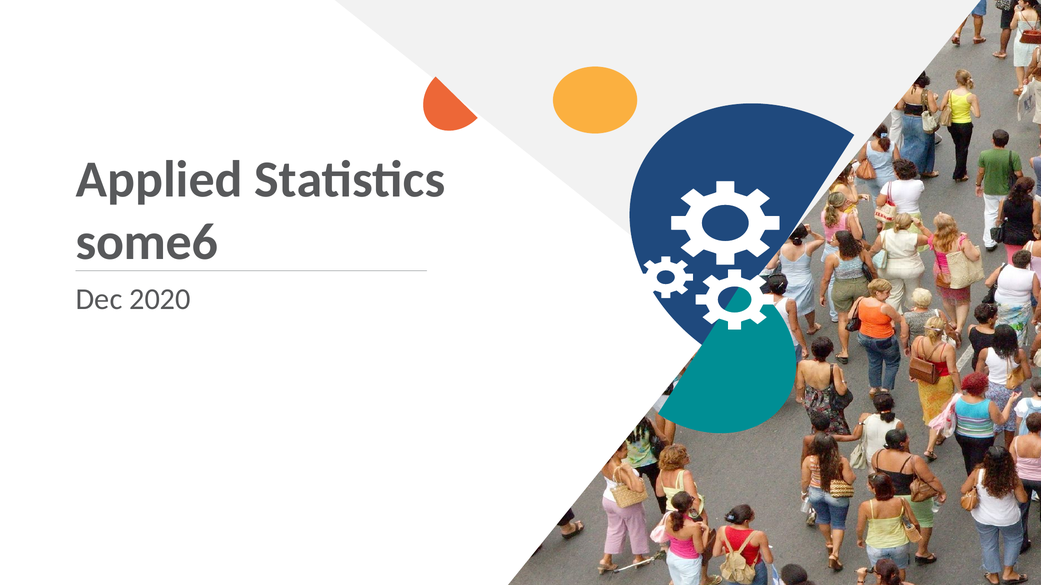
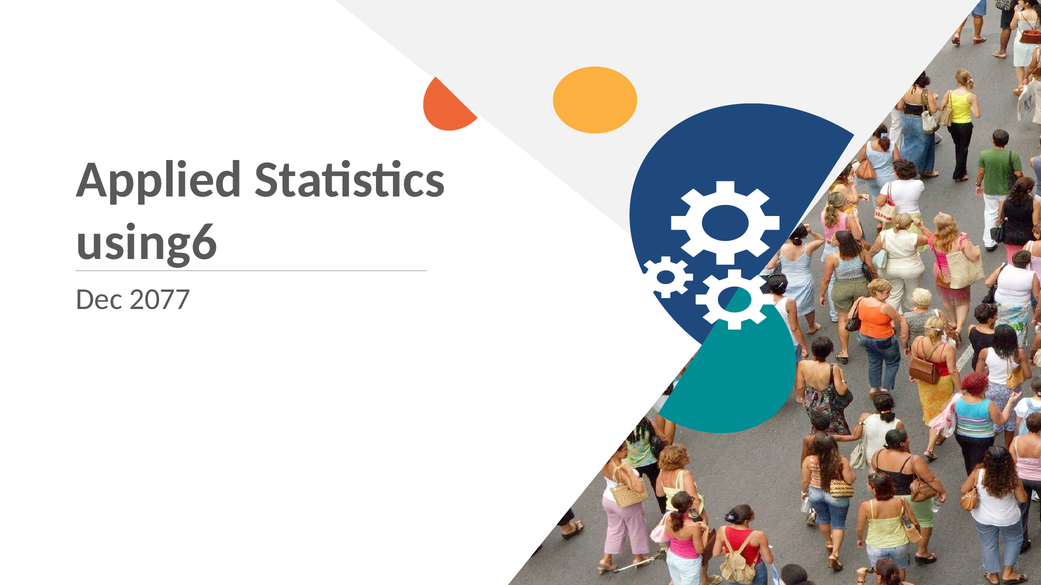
some6: some6 -> using6 (147, 242)
2020: 2020 -> 2077 (160, 300)
